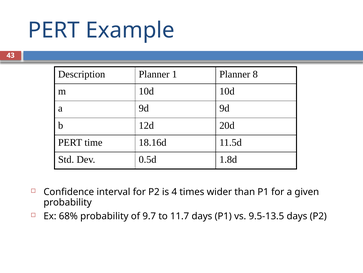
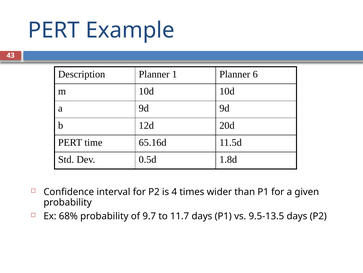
8: 8 -> 6 (255, 74)
18.16d: 18.16d -> 65.16d (153, 142)
